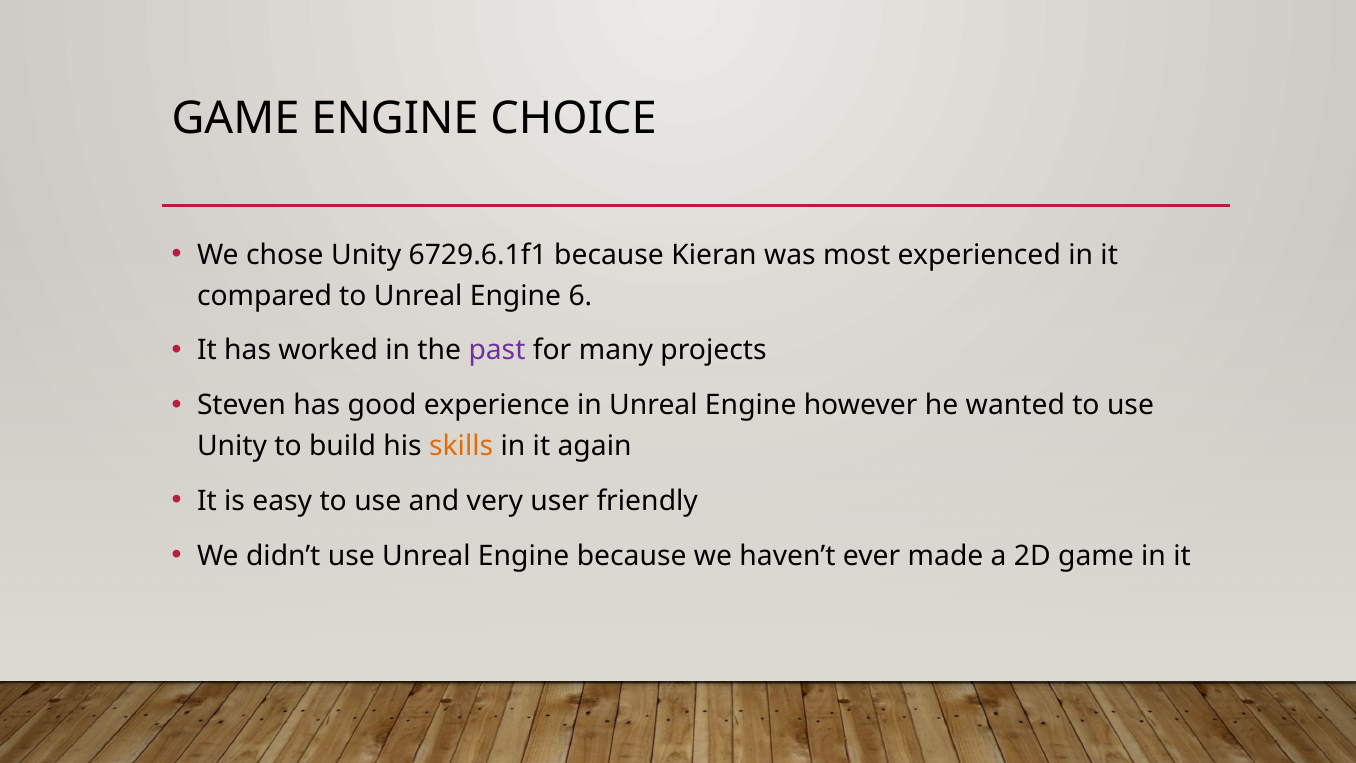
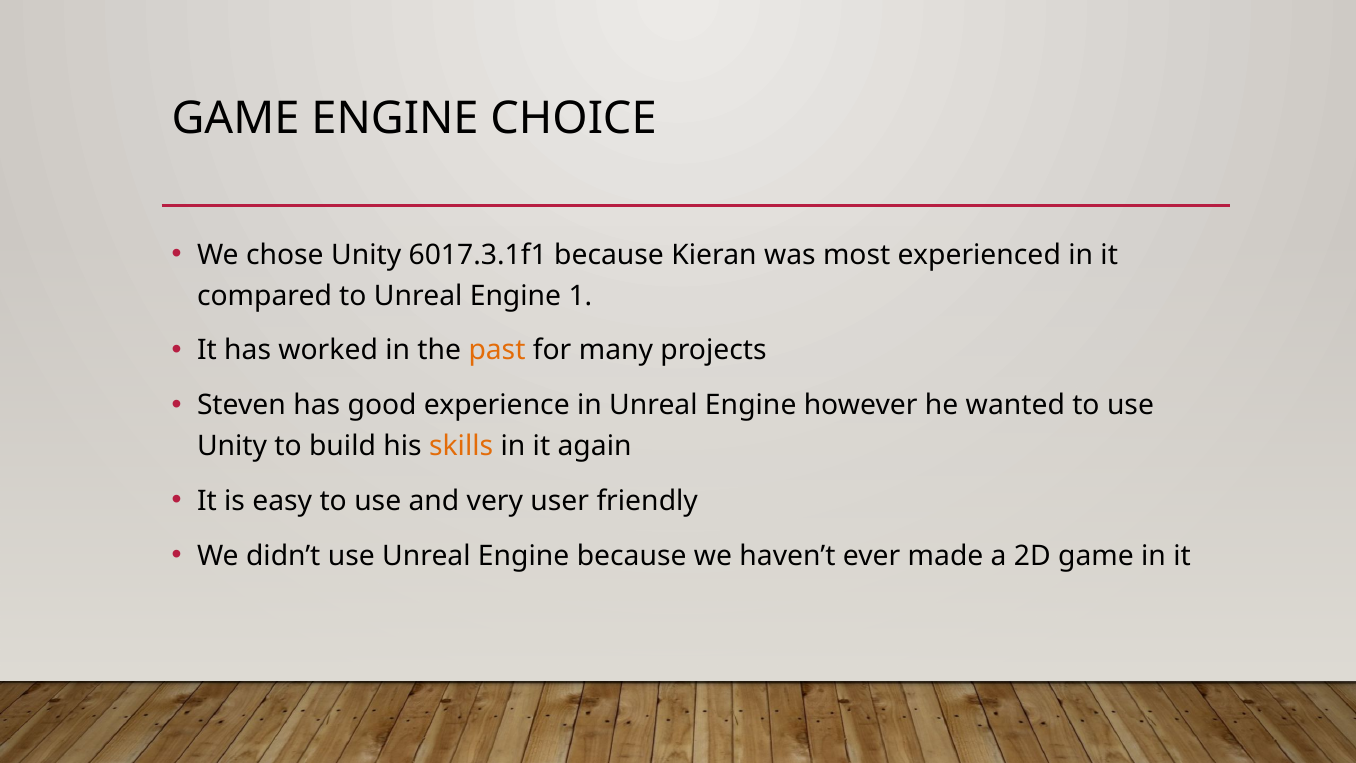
6729.6.1f1: 6729.6.1f1 -> 6017.3.1f1 (478, 255)
6: 6 -> 1 (580, 296)
past colour: purple -> orange (497, 350)
